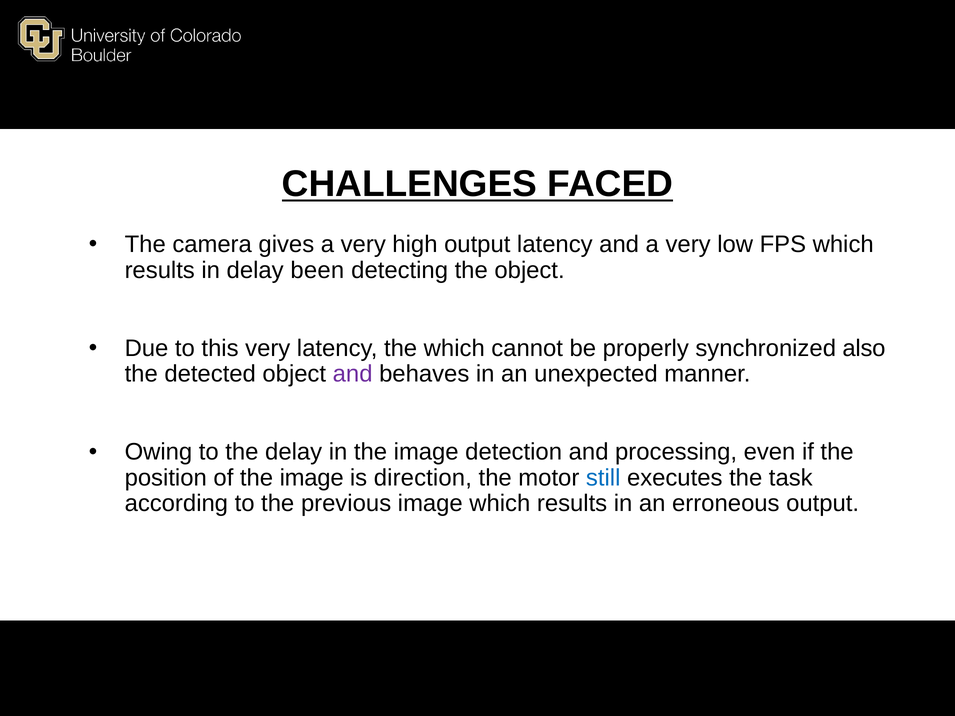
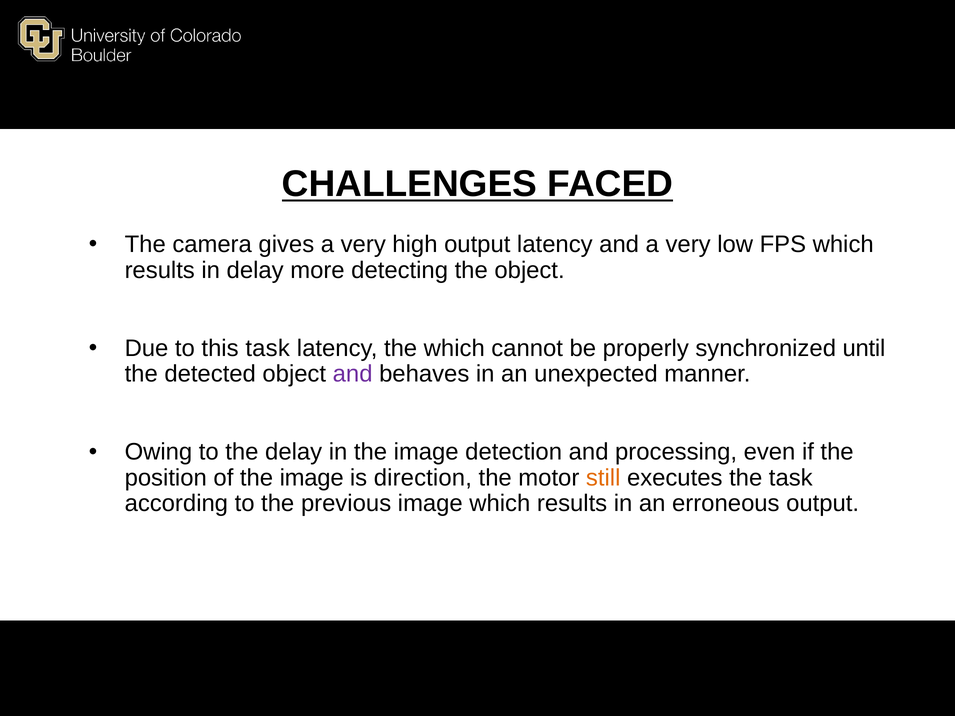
been: been -> more (317, 270)
this very: very -> task (268, 348)
also: also -> until (864, 348)
still colour: blue -> orange (603, 478)
